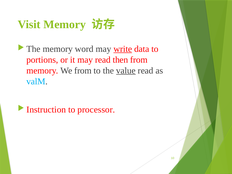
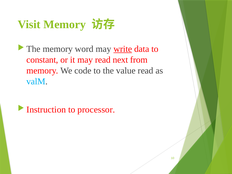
portions: portions -> constant (42, 60)
then: then -> next (120, 60)
We from: from -> code (83, 71)
value underline: present -> none (126, 71)
